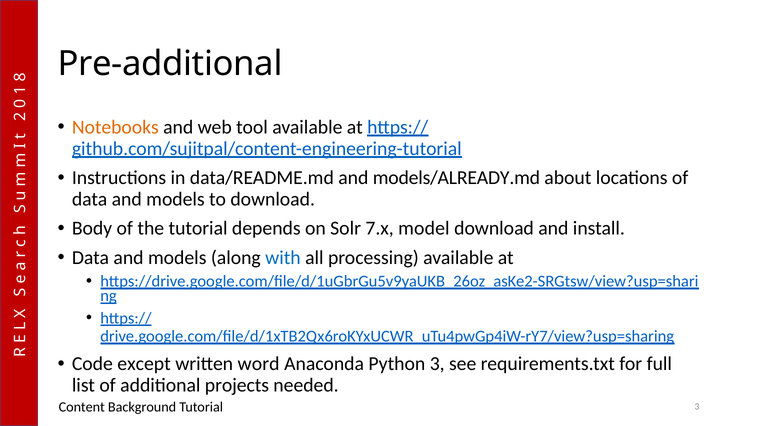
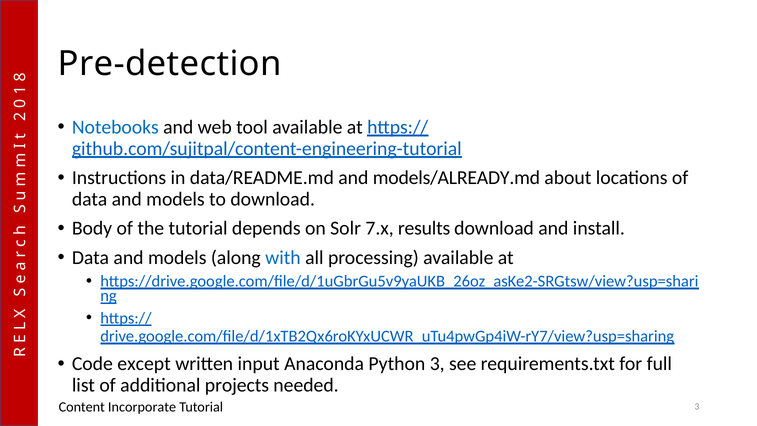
Pre-additional: Pre-additional -> Pre-detection (170, 64)
Notebooks colour: orange -> blue (115, 127)
model: model -> results (424, 228)
word: word -> input (259, 364)
Background: Background -> Incorporate (142, 407)
